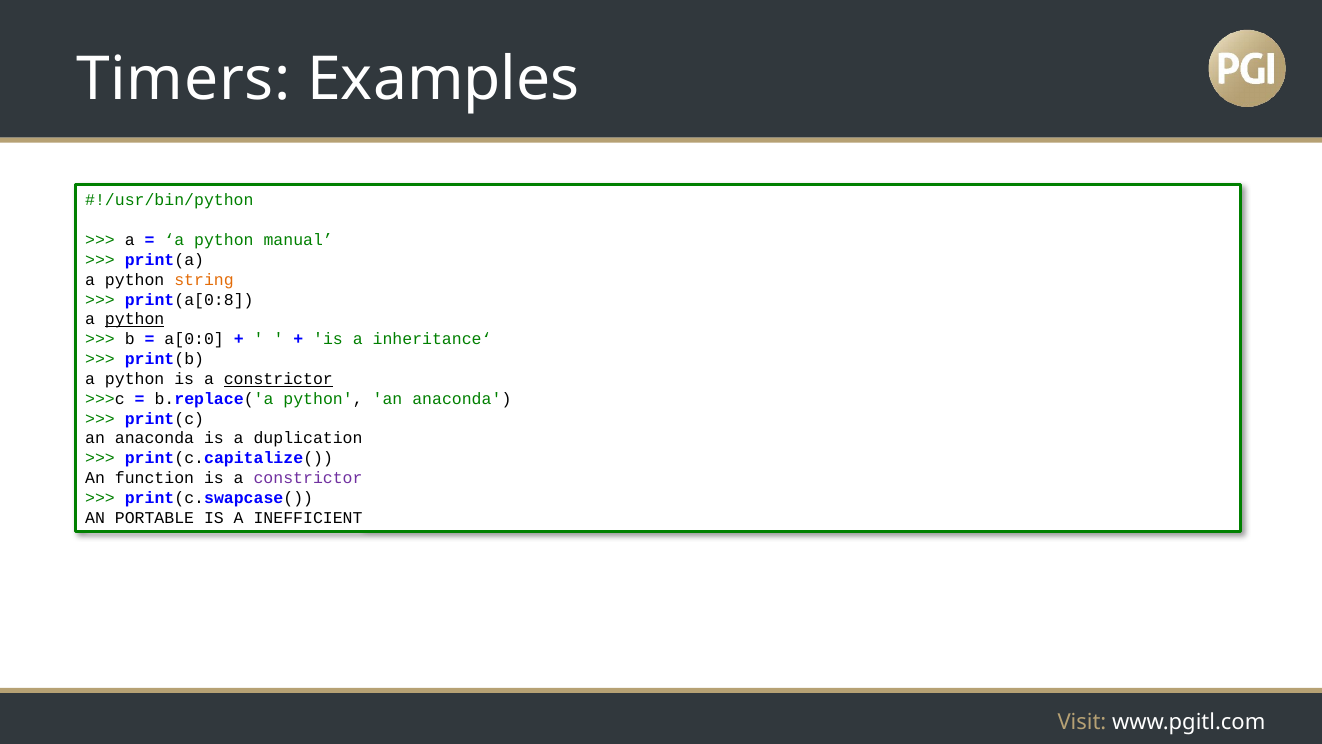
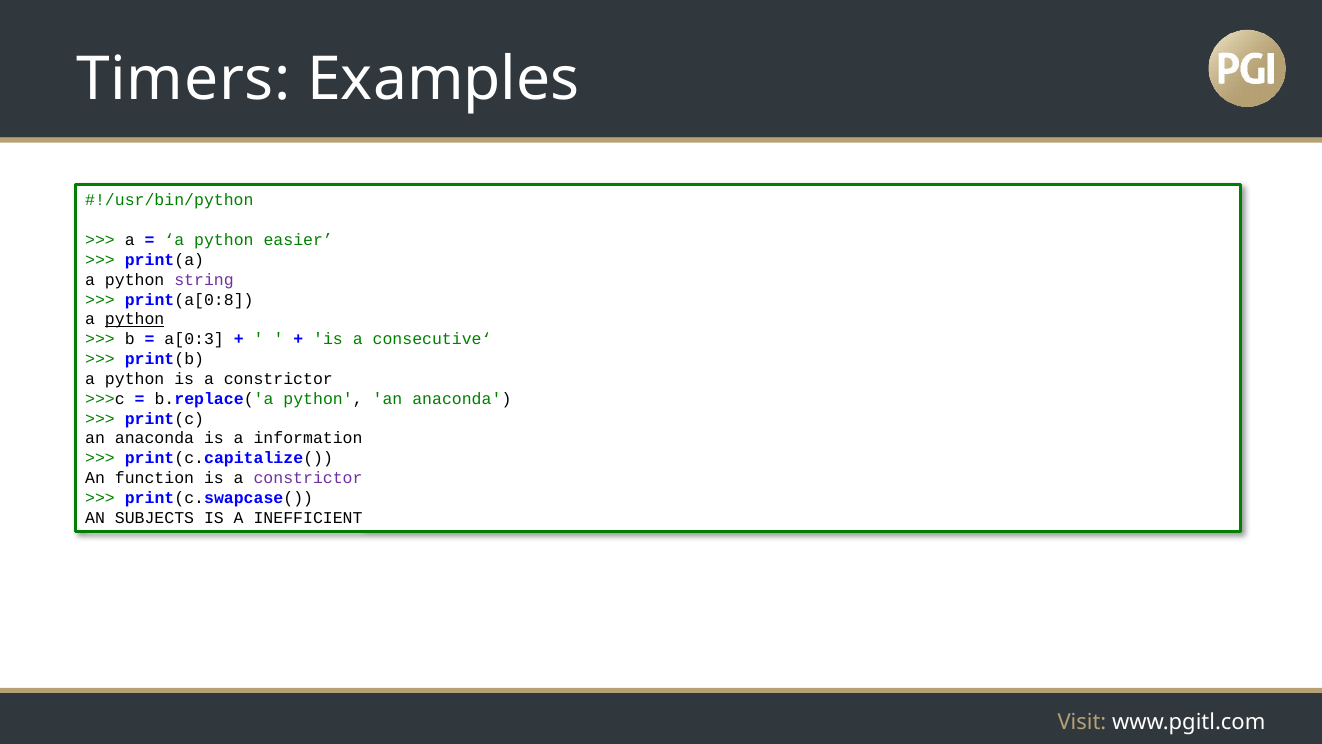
manual: manual -> easier (298, 240)
string colour: orange -> purple (204, 280)
a[0:0: a[0:0 -> a[0:3 (194, 339)
inheritance‘: inheritance‘ -> consecutive‘ (432, 339)
constrictor underline: present -> none (278, 379)
duplication: duplication -> information (308, 438)
PORTABLE: PORTABLE -> SUBJECTS (154, 518)
